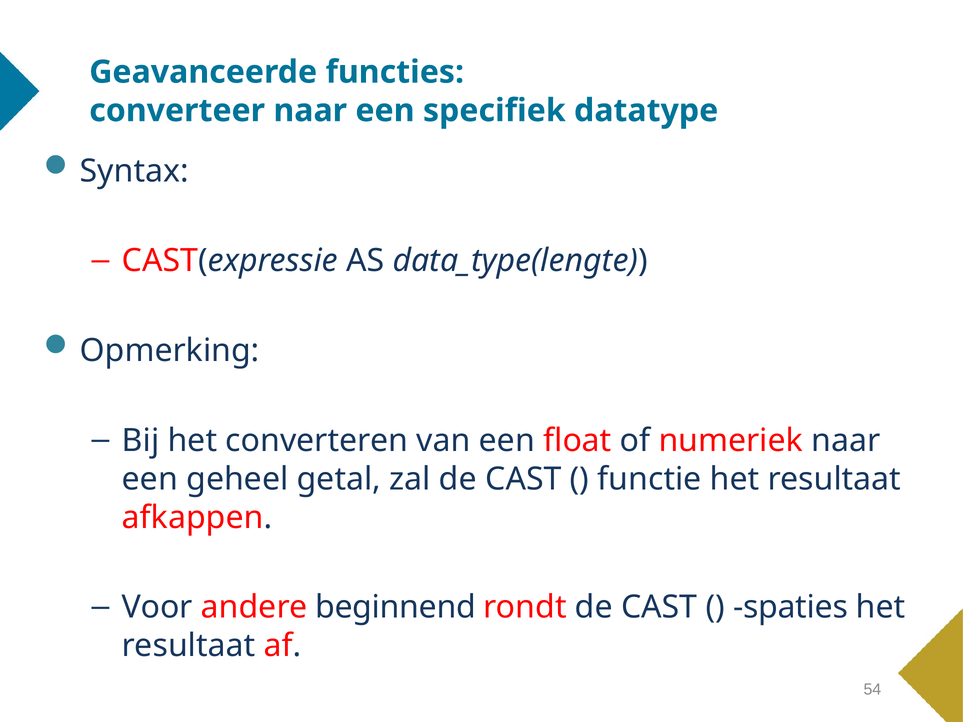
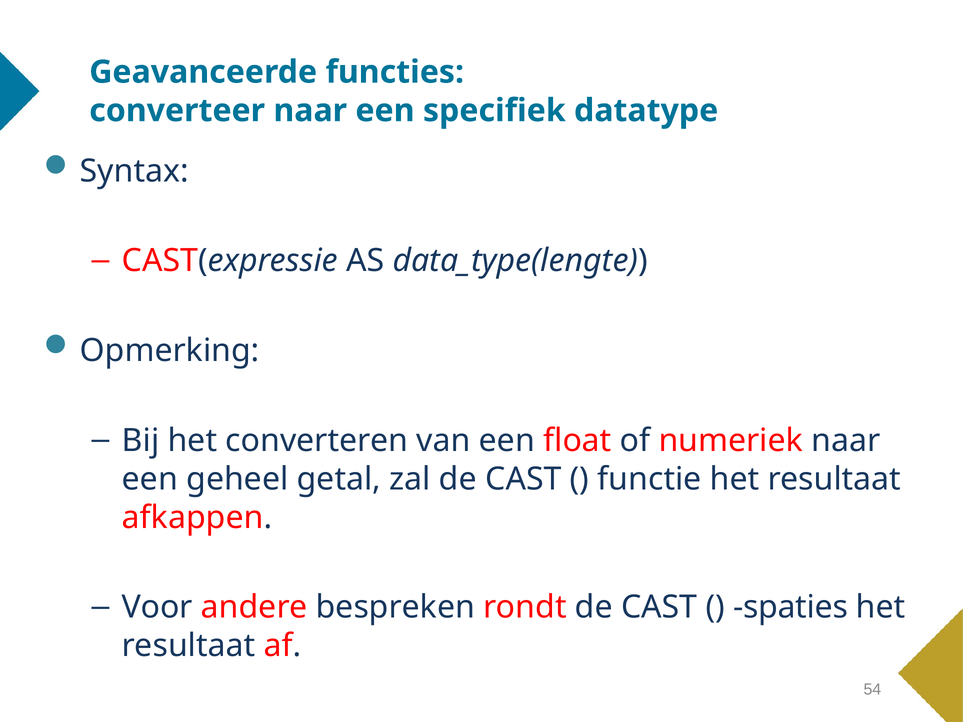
beginnend: beginnend -> bespreken (395, 608)
